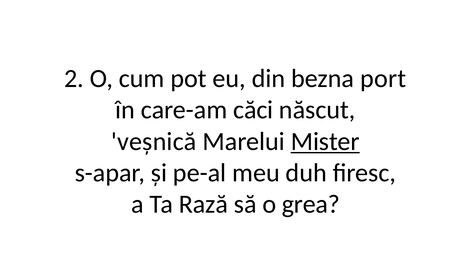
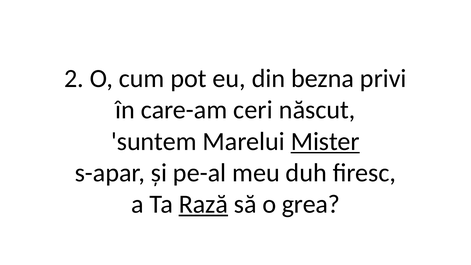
port: port -> privi (383, 79)
căci: căci -> ceri (253, 110)
veșnică: veșnică -> suntem (154, 141)
Rază underline: none -> present (203, 204)
